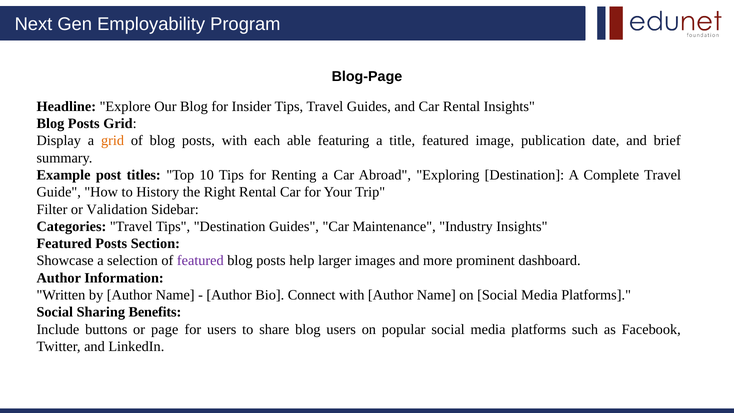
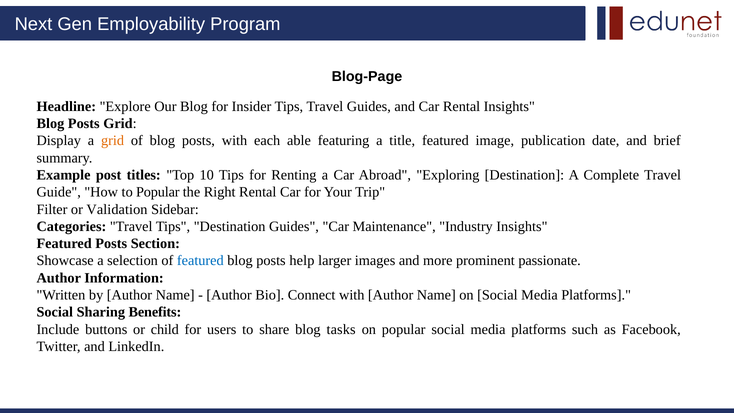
to History: History -> Popular (158, 192)
featured colour: purple -> blue (200, 261)
dashboard: dashboard -> passionate (550, 261)
page: page -> child (165, 329)
blog users: users -> tasks (341, 329)
